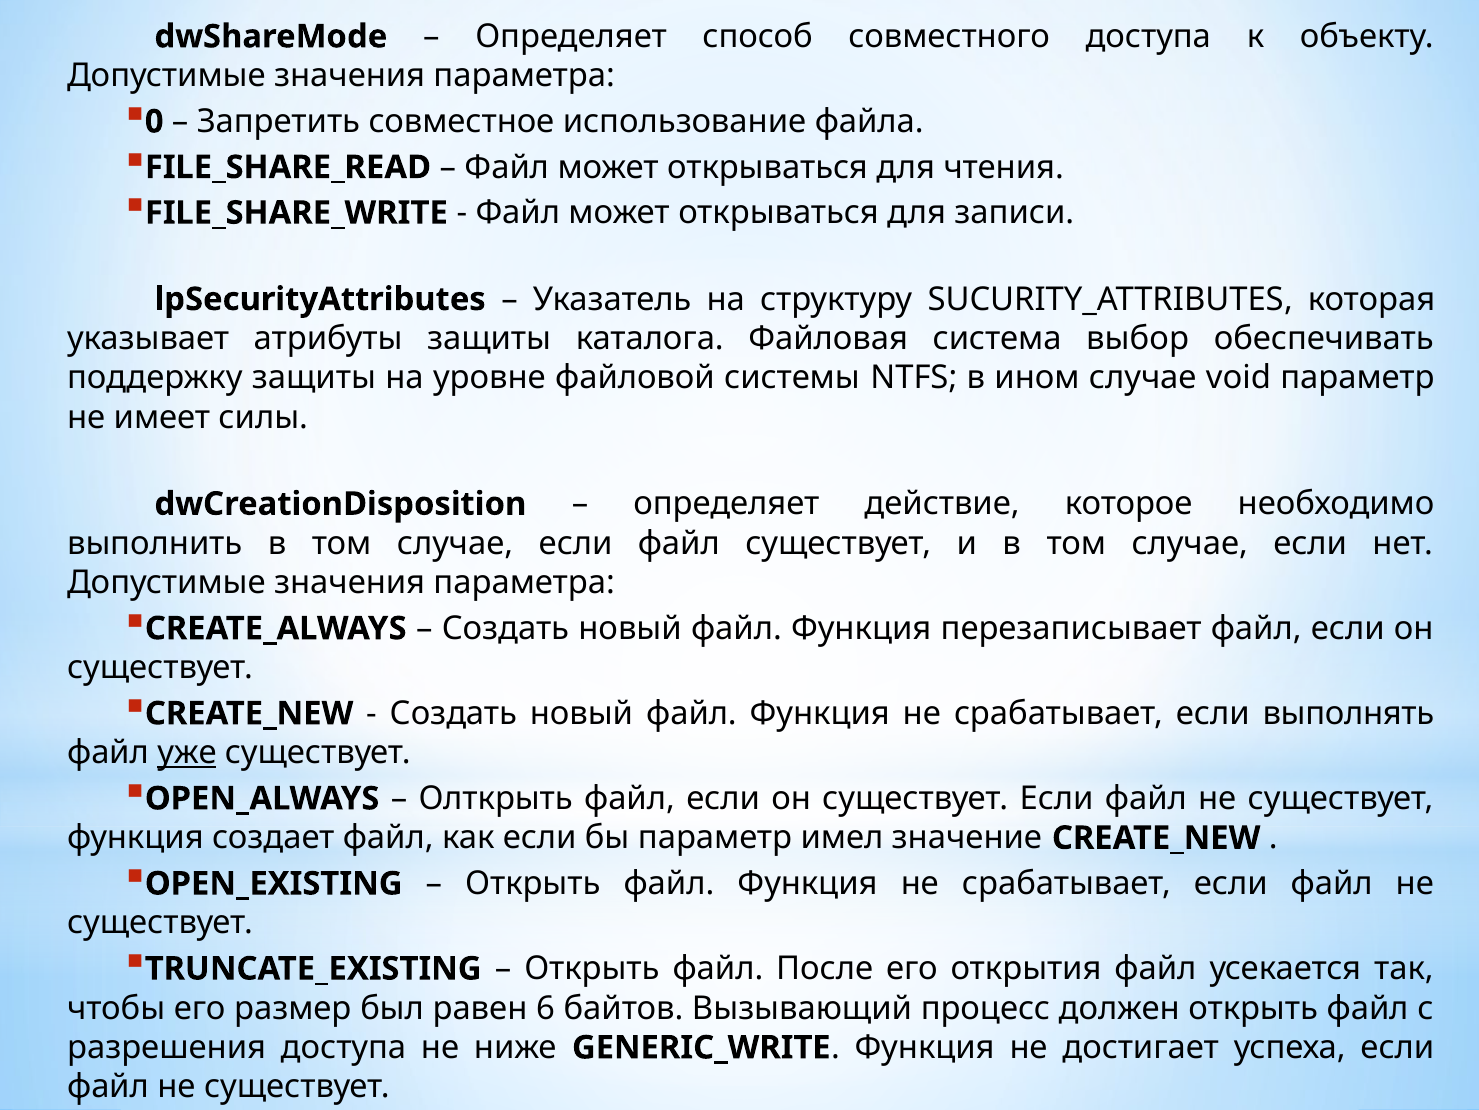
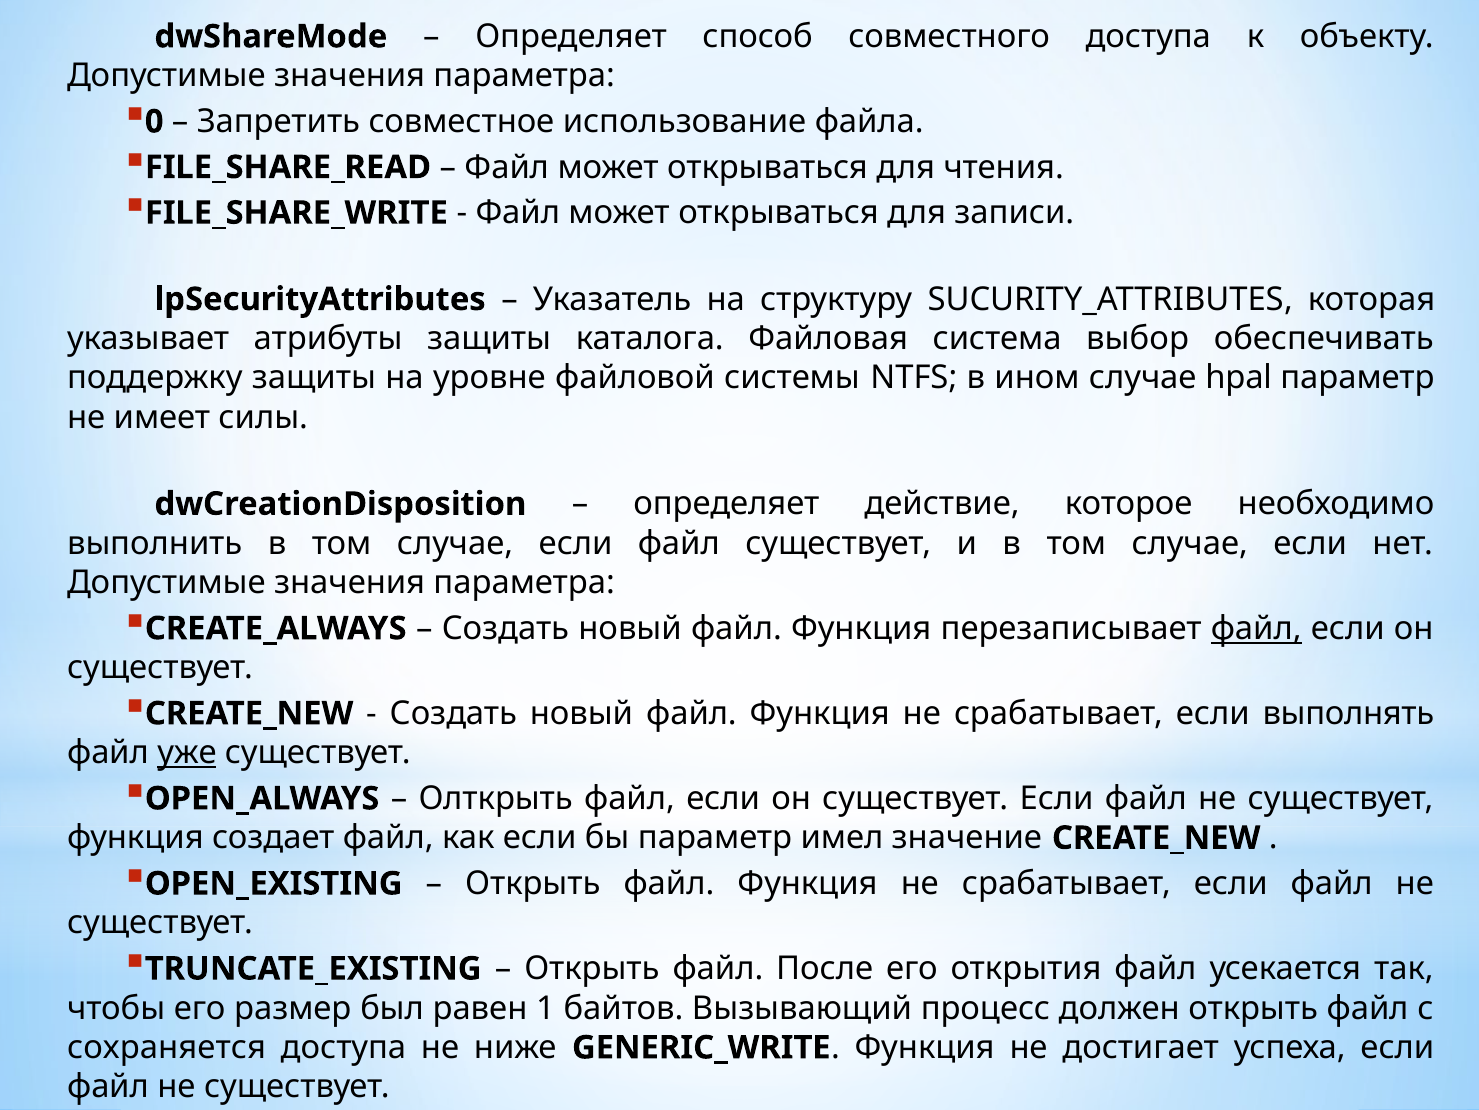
void: void -> hpal (1239, 378)
файл underline: none -> present (1256, 628)
6: 6 -> 1 (546, 1008)
разрешения: разрешения -> сохраняется (167, 1047)
